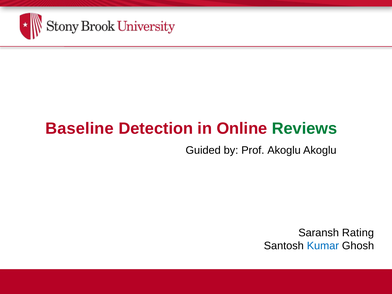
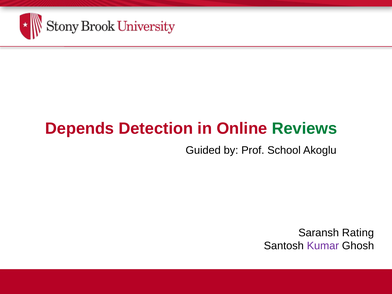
Baseline: Baseline -> Depends (80, 129)
Prof Akoglu: Akoglu -> School (284, 150)
Kumar colour: blue -> purple (323, 246)
